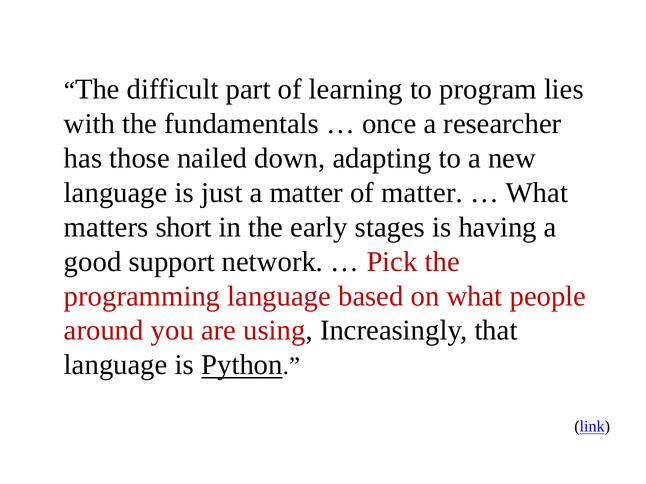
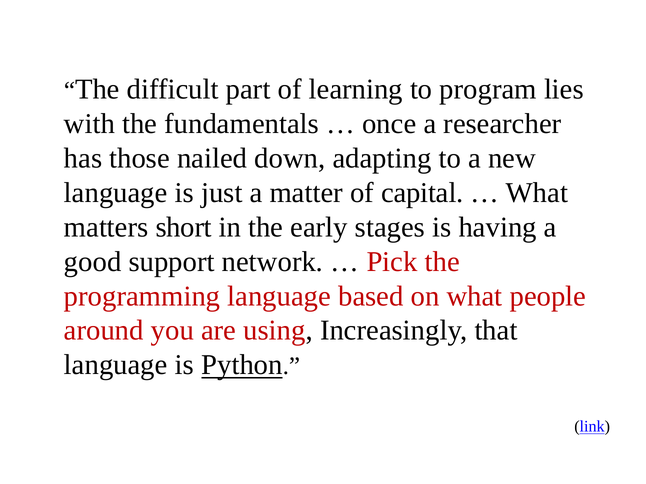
of matter: matter -> capital (422, 193)
